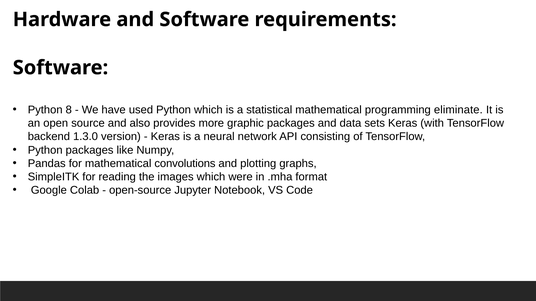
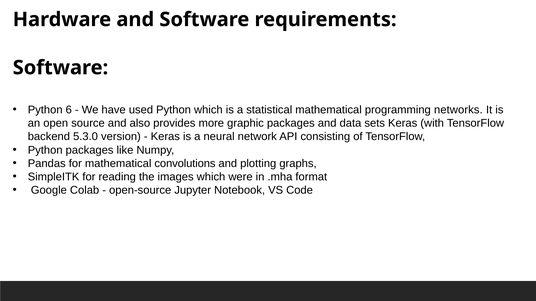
8: 8 -> 6 (69, 110)
eliminate: eliminate -> networks (458, 110)
1.3.0: 1.3.0 -> 5.3.0 (86, 137)
